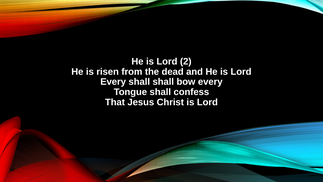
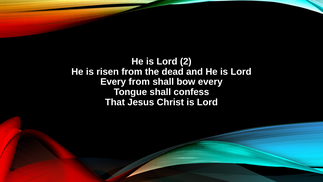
Every shall: shall -> from (139, 82)
